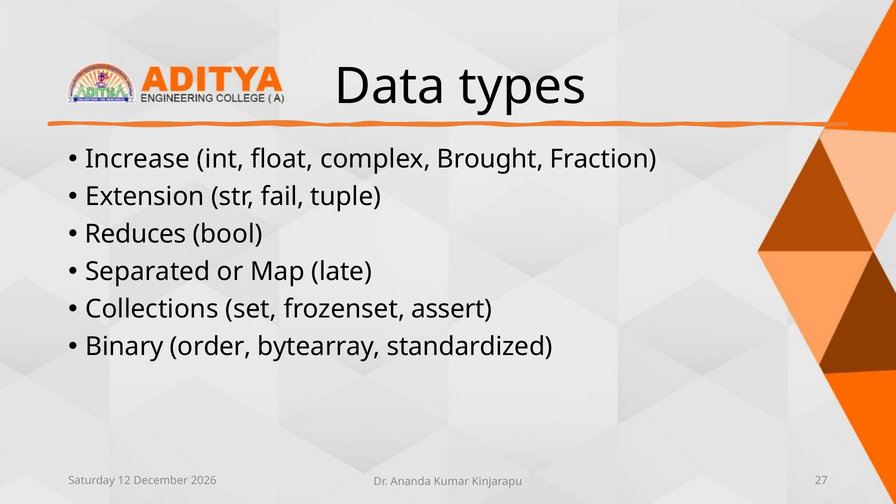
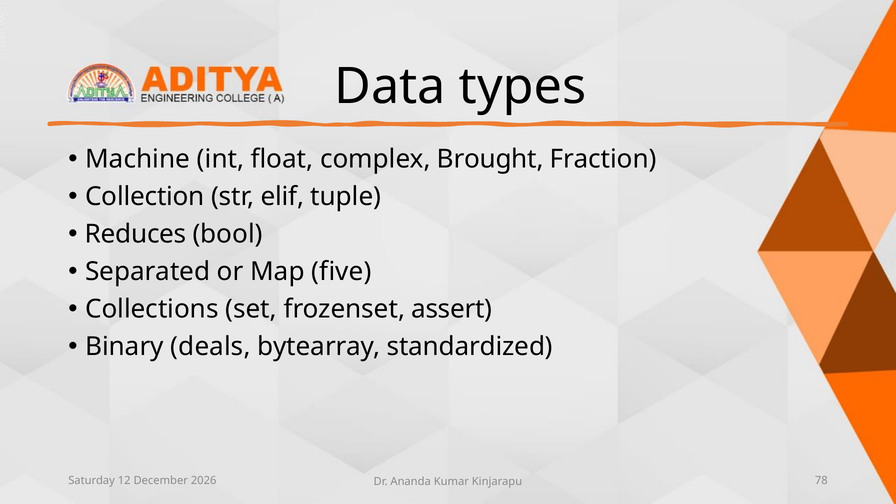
Increase: Increase -> Machine (138, 159)
Extension: Extension -> Collection (145, 197)
fail: fail -> elif (283, 197)
late: late -> five (341, 272)
order: order -> deals (210, 347)
27: 27 -> 78 (821, 480)
